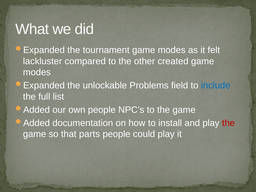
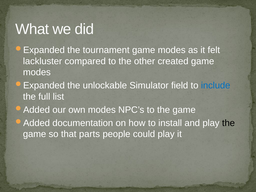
Problems: Problems -> Simulator (149, 86)
own people: people -> modes (102, 110)
the colour: red -> black (228, 123)
